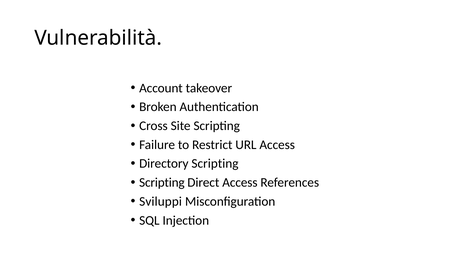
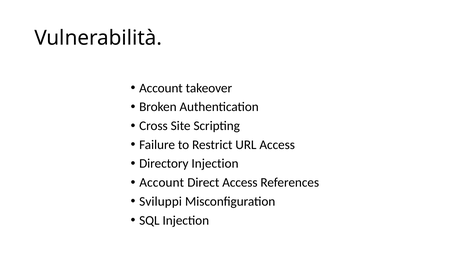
Directory Scripting: Scripting -> Injection (215, 163)
Scripting: Scripting -> Account (162, 182)
